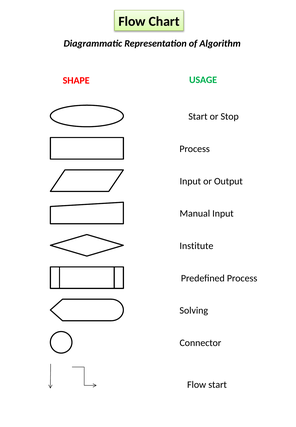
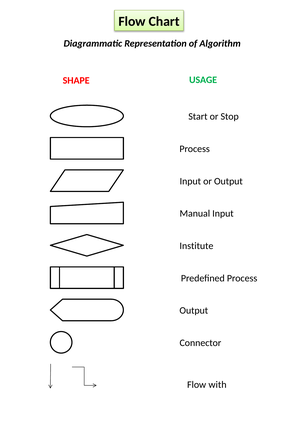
Solving: Solving -> Output (194, 311)
Flow start: start -> with (218, 385)
